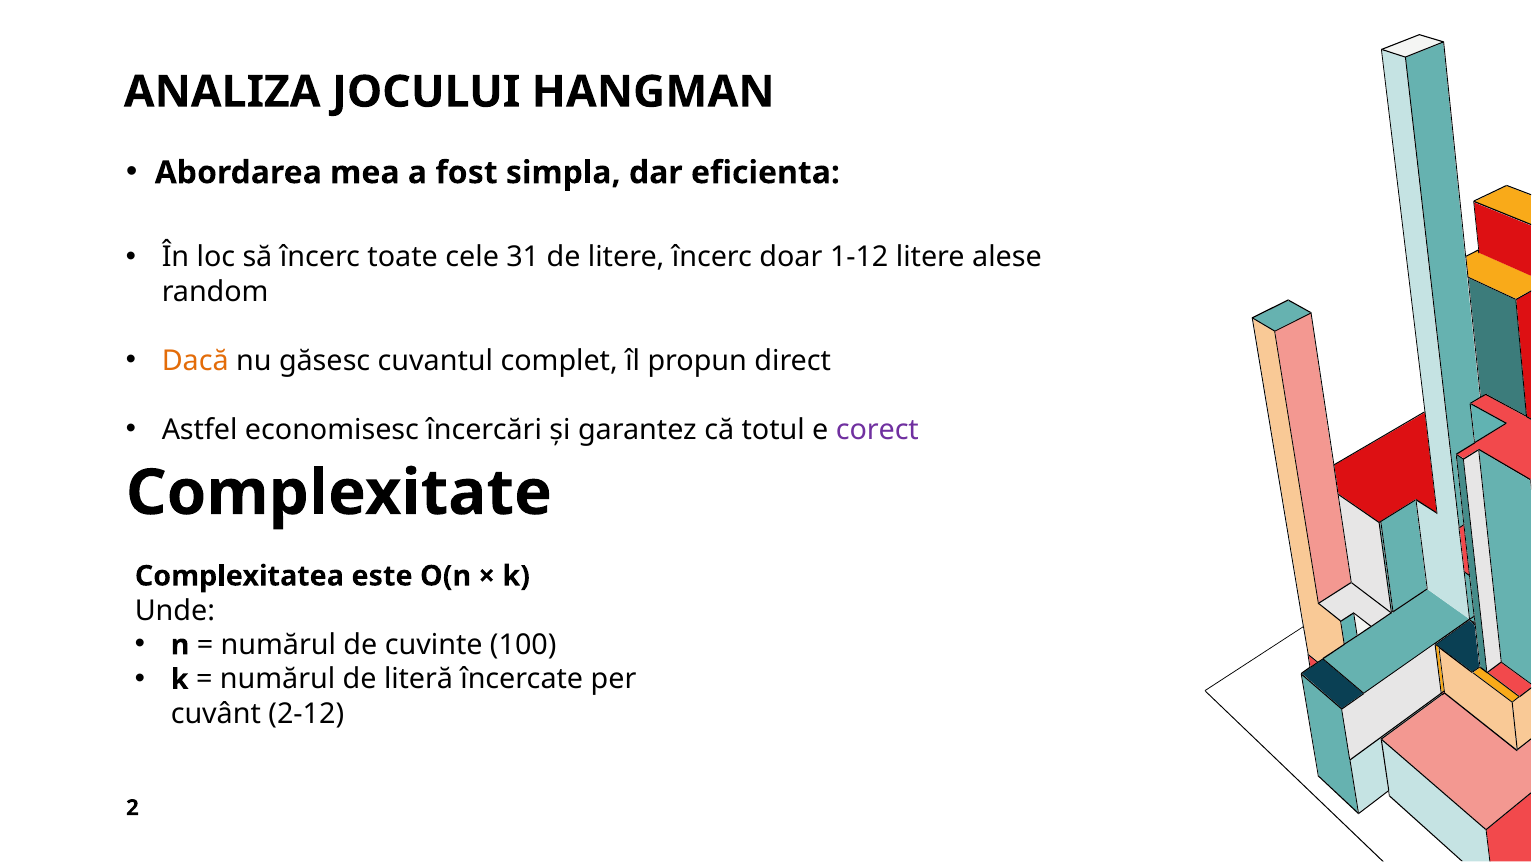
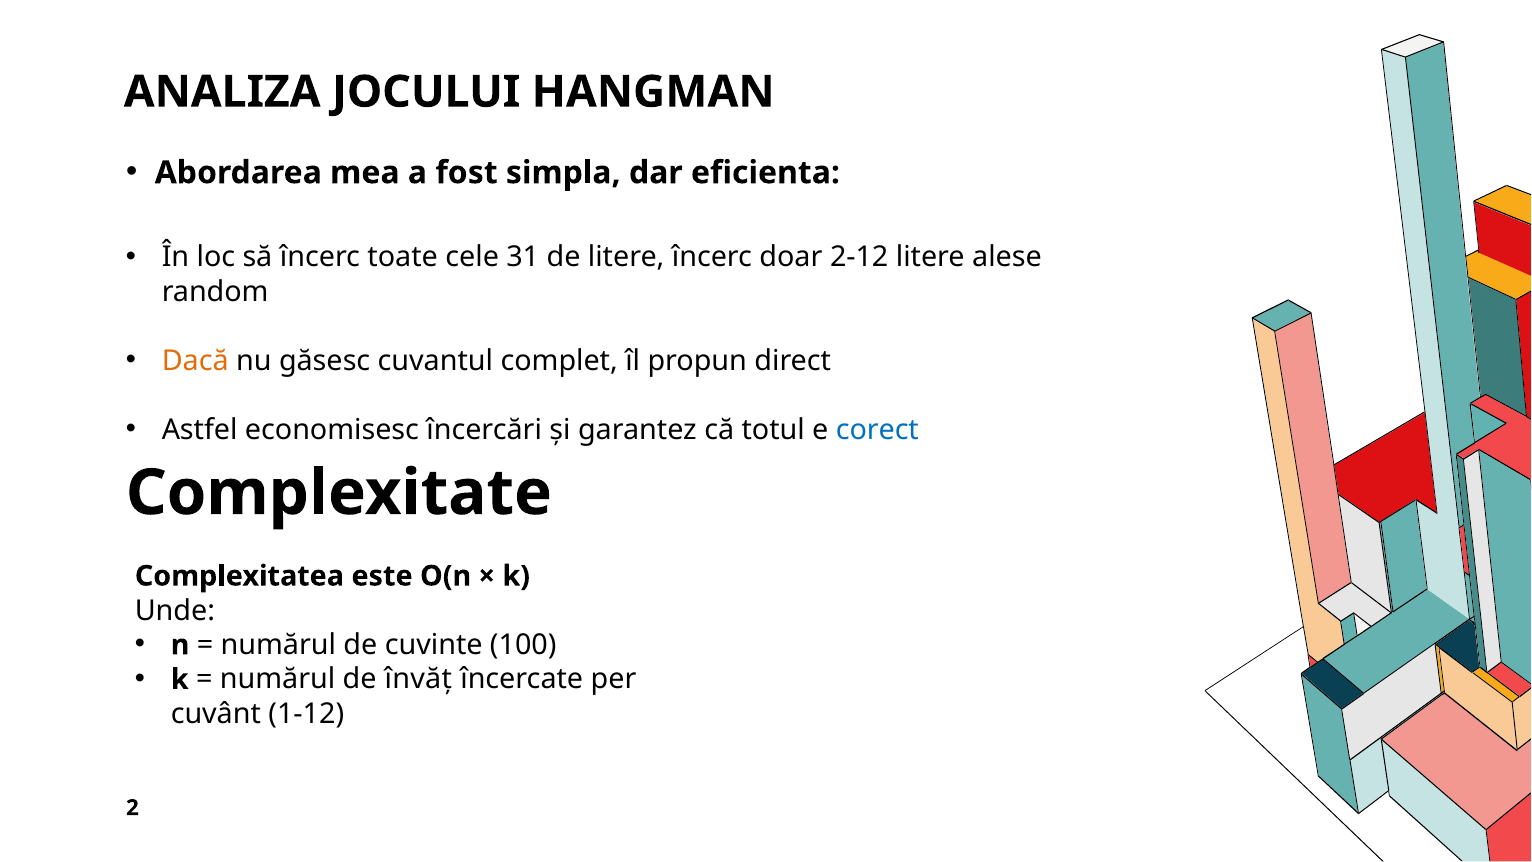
1-12: 1-12 -> 2-12 (859, 257)
corect colour: purple -> blue (877, 430)
literă: literă -> învăț (418, 679)
2-12: 2-12 -> 1-12 (306, 714)
